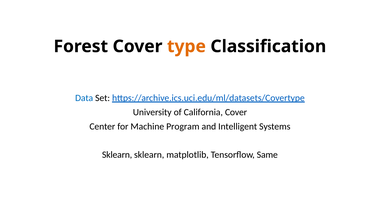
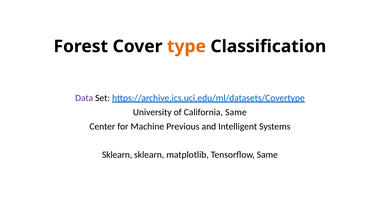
Data colour: blue -> purple (84, 98)
California Cover: Cover -> Same (236, 112)
Program: Program -> Previous (183, 126)
